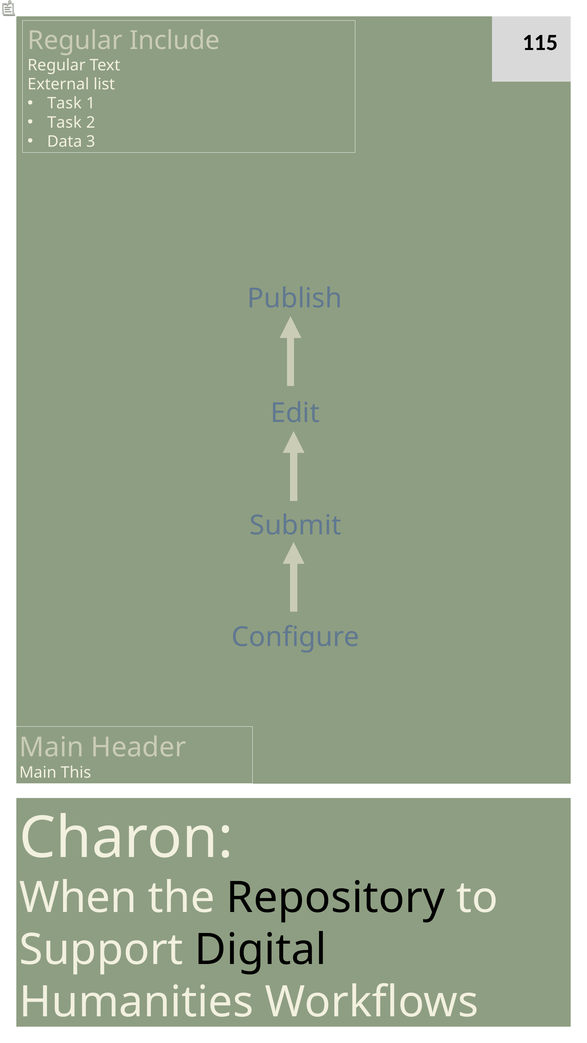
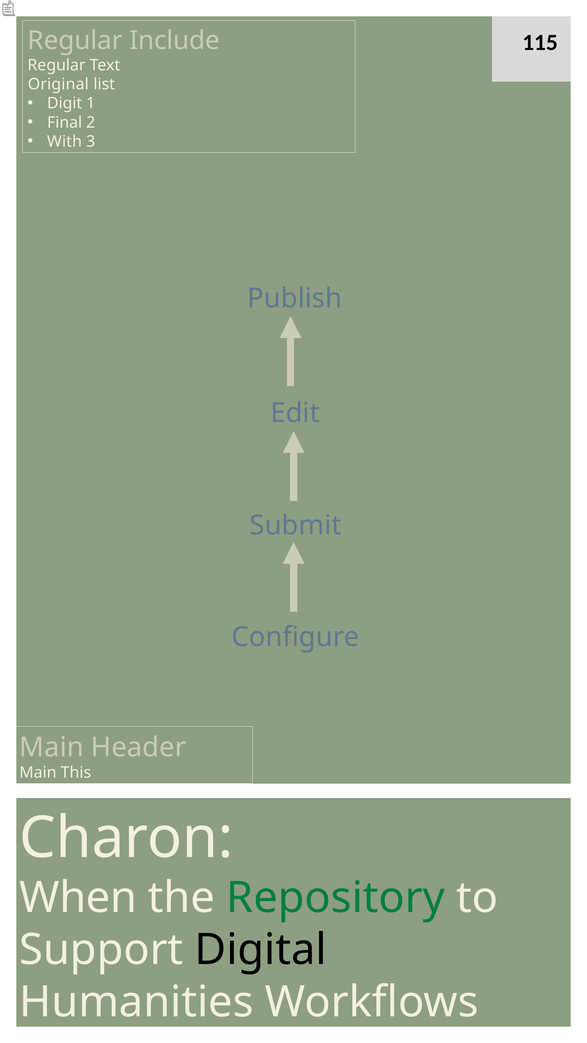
External: External -> Original (58, 84)
Task: Task -> Digit (65, 103)
Task: Task -> Final (65, 122)
Data: Data -> With (65, 142)
Repository colour: black -> green (336, 898)
